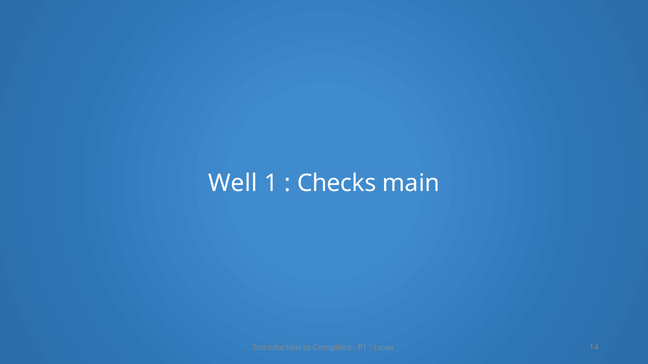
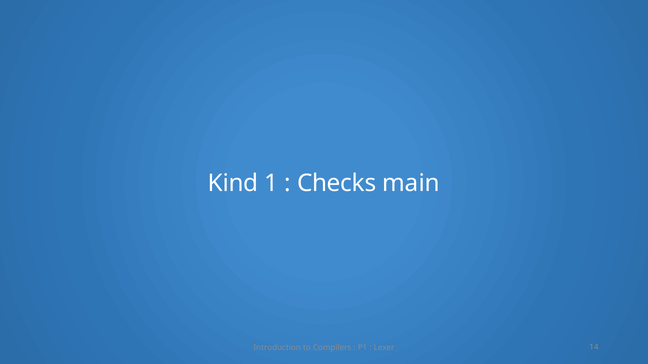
Well: Well -> Kind (233, 184)
